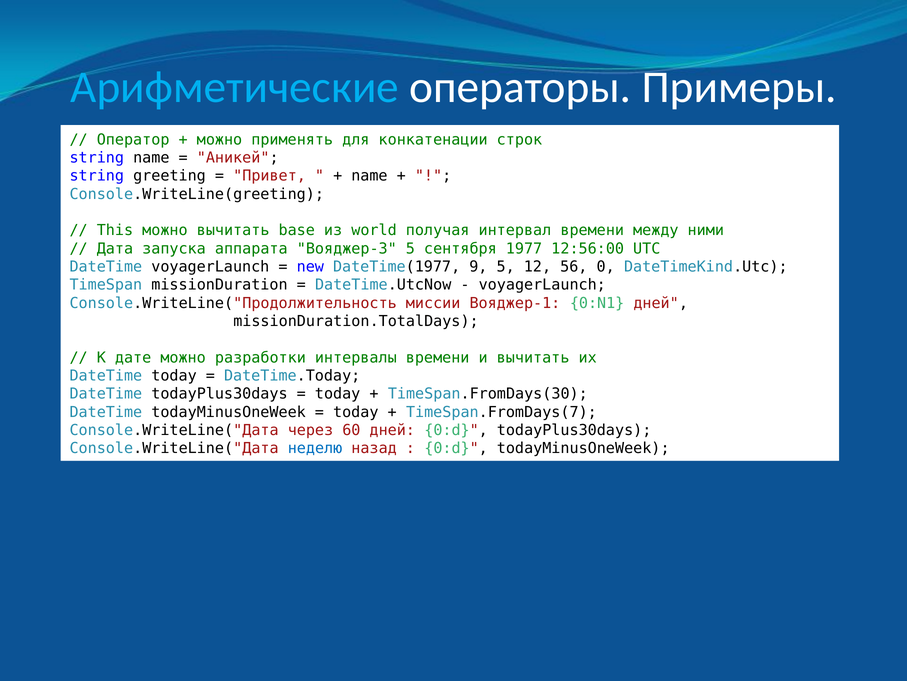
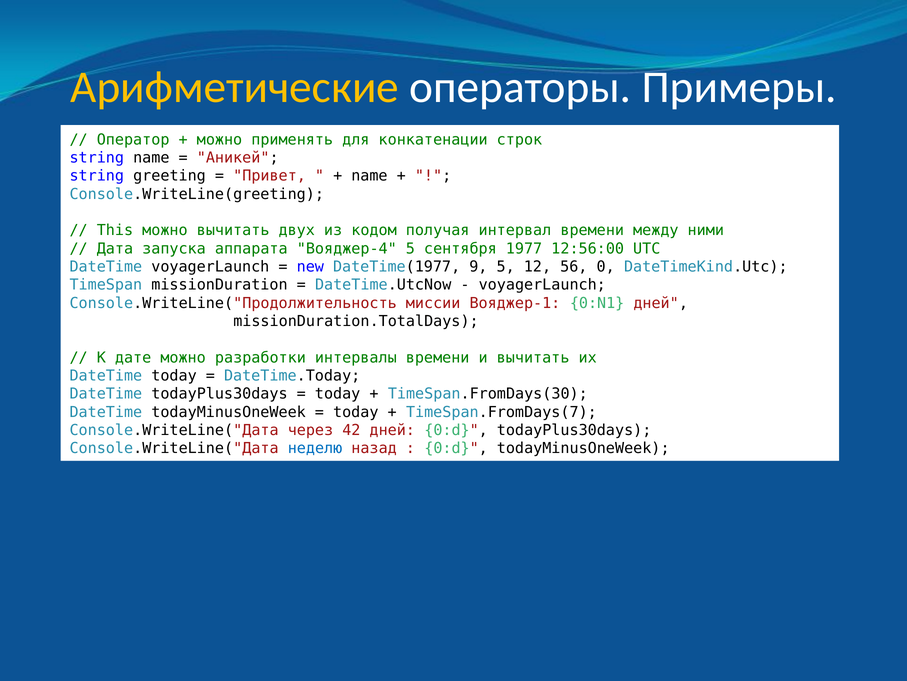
Арифметические colour: light blue -> yellow (235, 87)
base: base -> двух (297, 230)
world: world -> кодом (374, 230)
Вояджер-3: Вояджер-3 -> Вояджер-4 (347, 248)
60: 60 -> 42 (351, 430)
